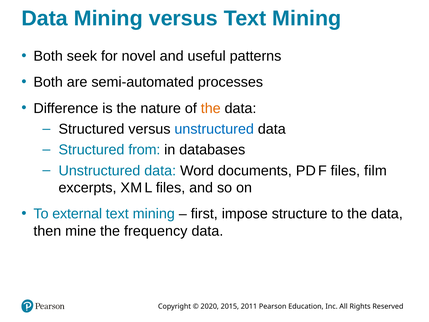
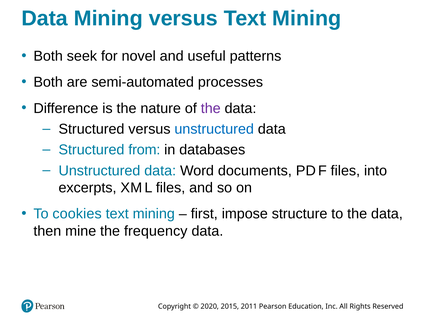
the colour: orange -> purple (211, 108)
film: film -> into (376, 170)
external: external -> cookies (77, 214)
